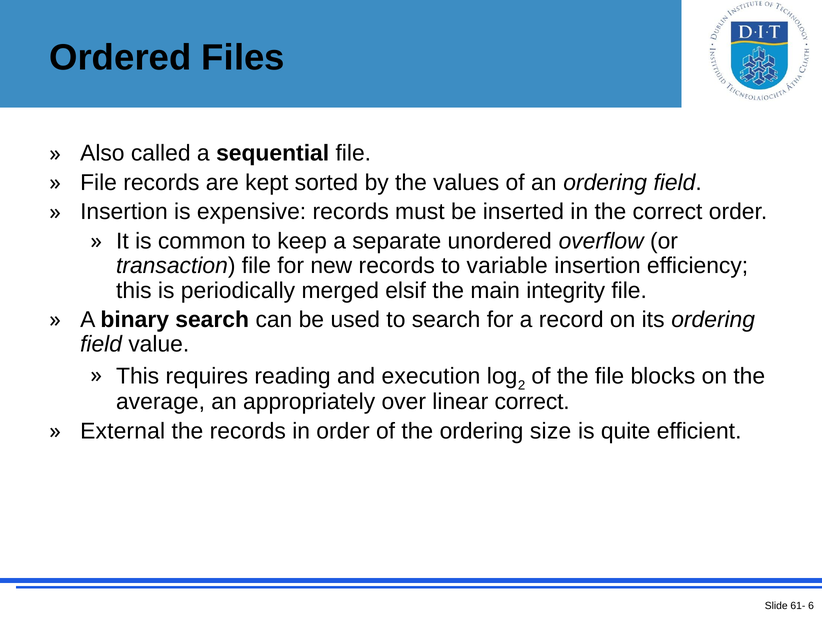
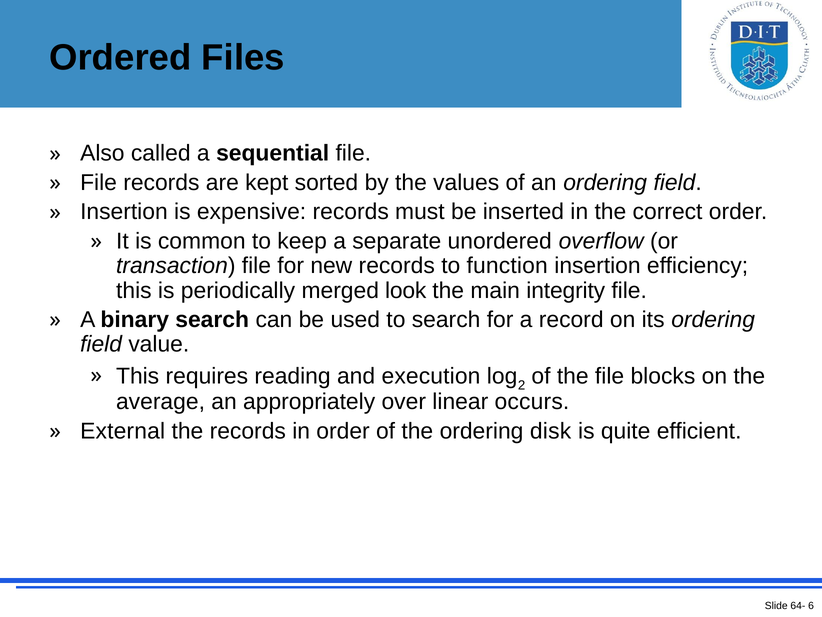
variable: variable -> function (507, 266)
elsif: elsif -> look (406, 290)
linear correct: correct -> occurs (532, 401)
size: size -> disk (551, 431)
61-: 61- -> 64- (798, 606)
